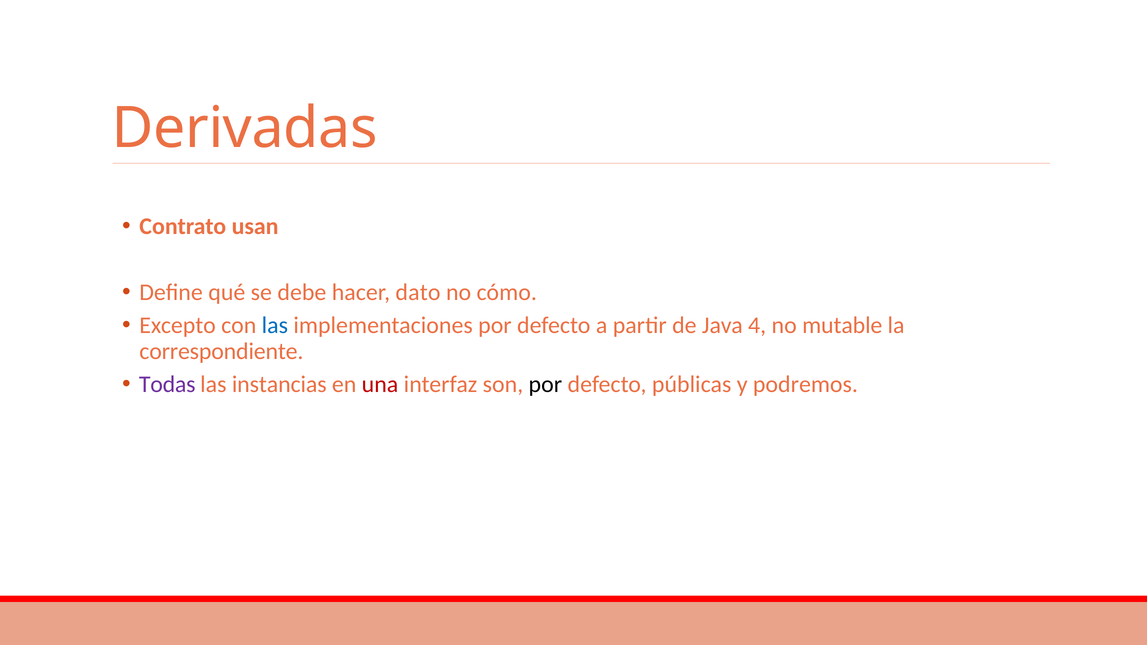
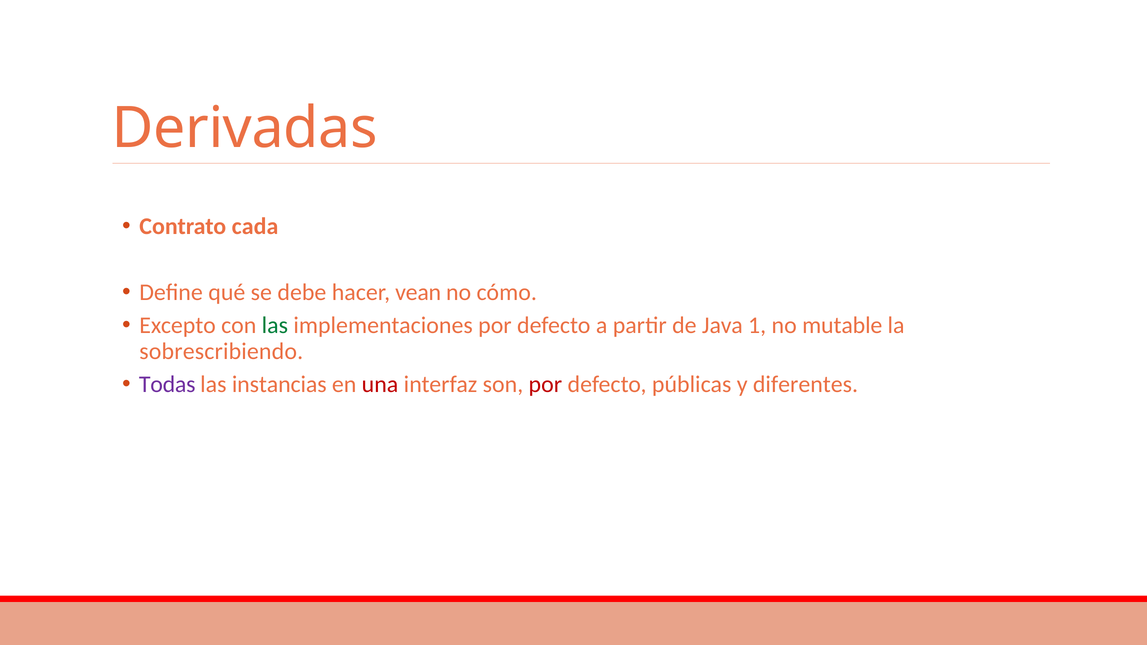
usan: usan -> cada (255, 227)
dato: dato -> vean (418, 293)
las colour: blue -> green (275, 326)
4: 4 -> 1 (757, 326)
correspondiente: correspondiente -> sobrescribiendo (221, 351)
por colour: black -> red (545, 384)
podremos: podremos -> diferentes (805, 384)
